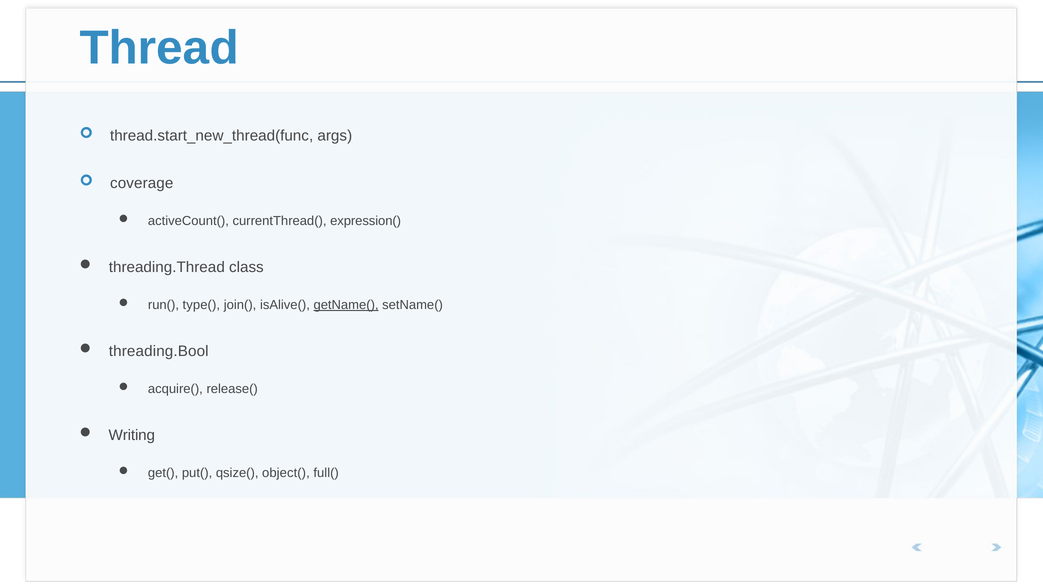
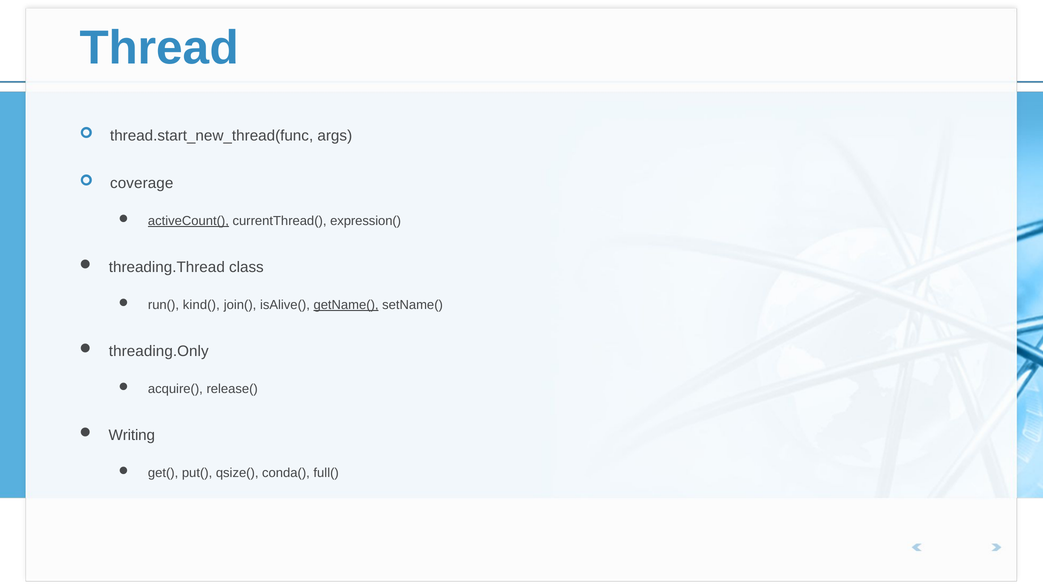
activeCount( underline: none -> present (188, 221)
type(: type( -> kind( (201, 305)
threading.Bool: threading.Bool -> threading.Only (159, 352)
object(: object( -> conda( (286, 474)
